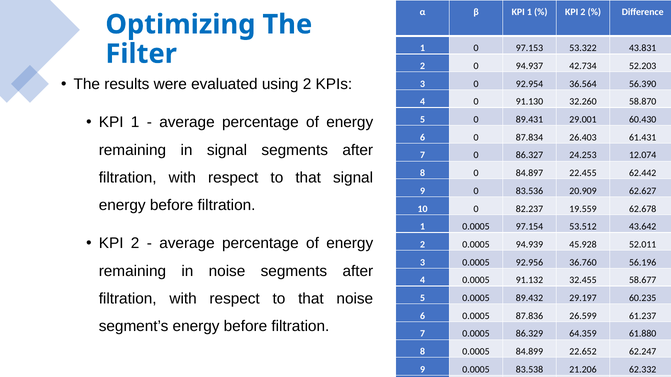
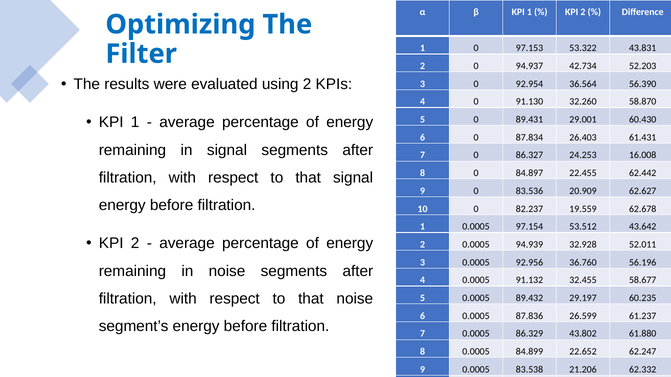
12.074: 12.074 -> 16.008 (643, 155)
45.928: 45.928 -> 32.928 (583, 245)
64.359: 64.359 -> 43.802 (583, 334)
